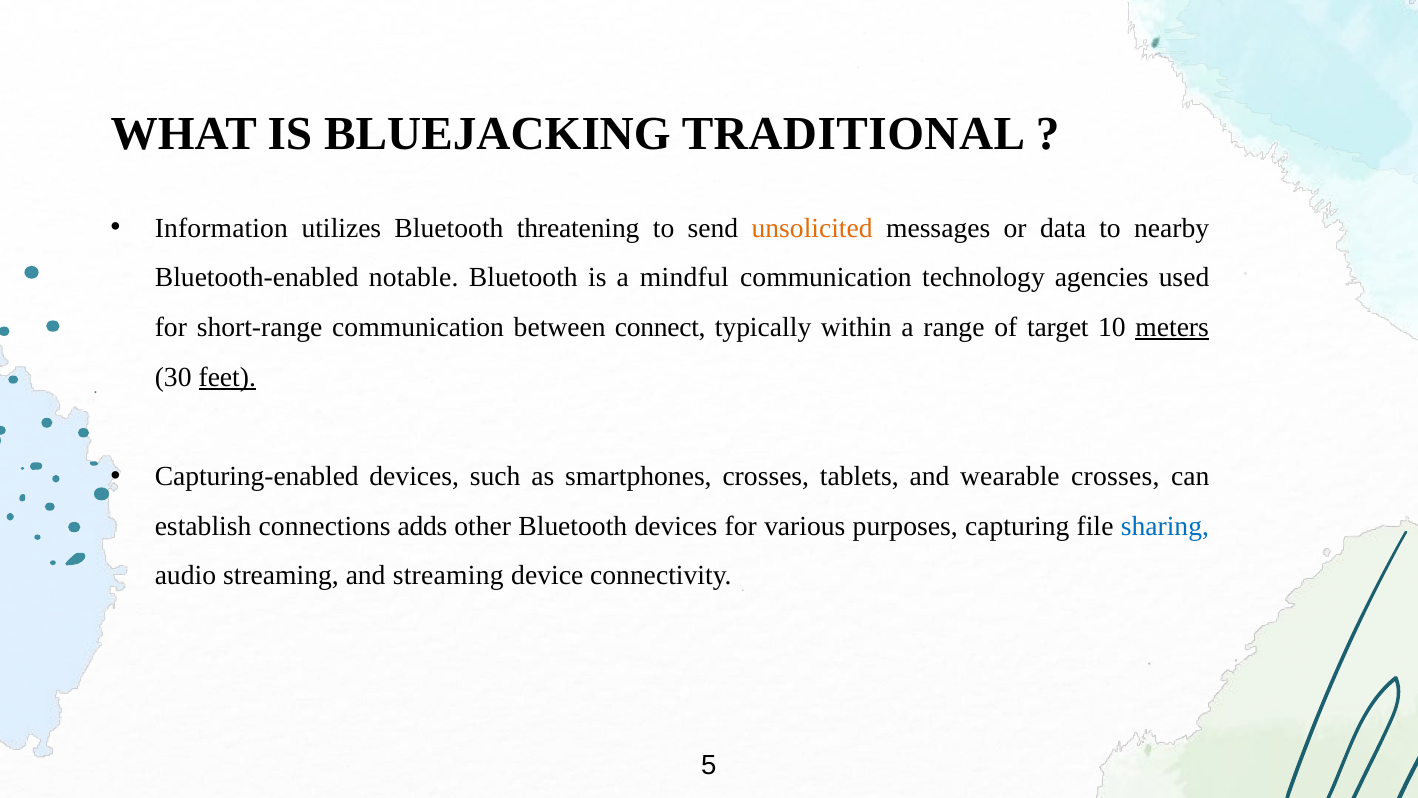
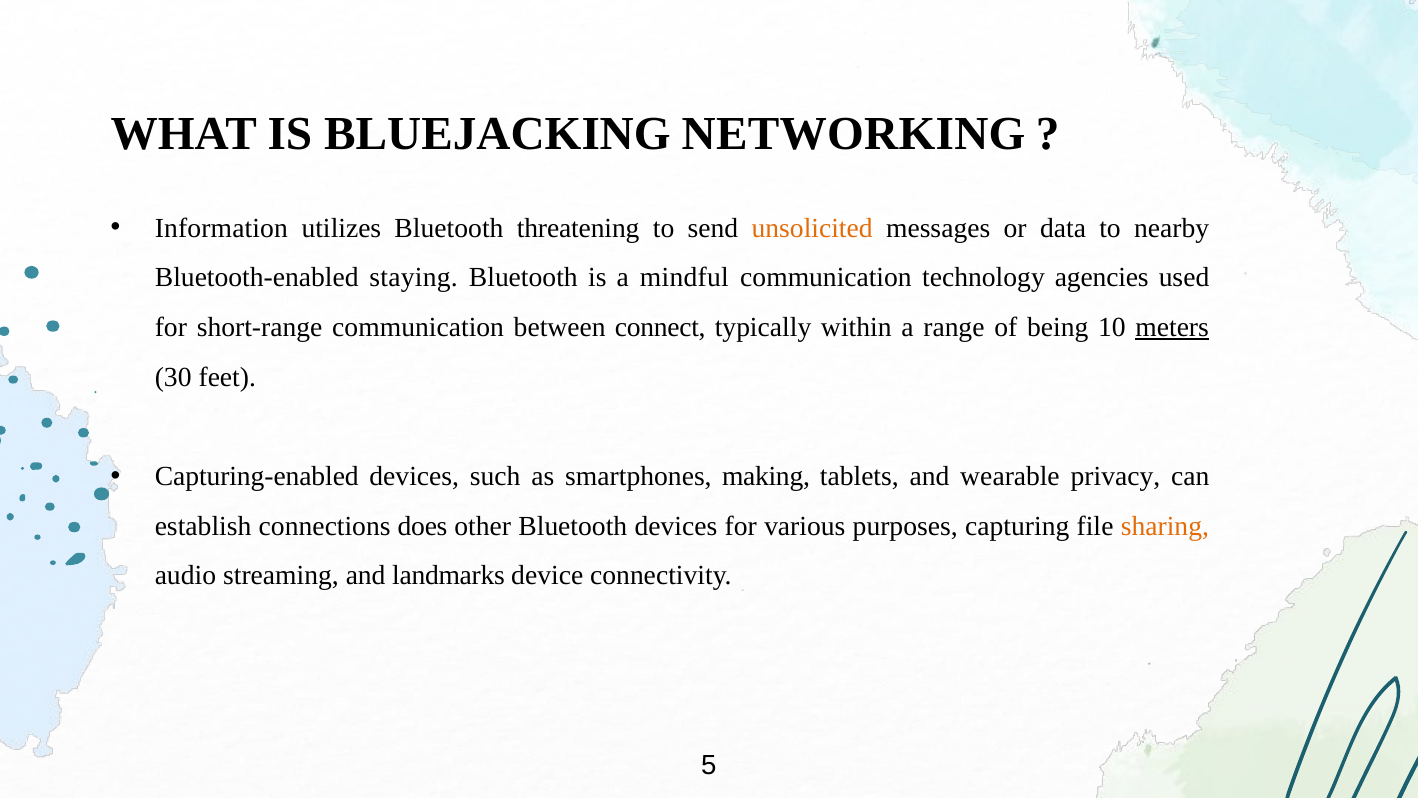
TRADITIONAL: TRADITIONAL -> NETWORKING (854, 134)
notable: notable -> staying (414, 278)
target: target -> being (1058, 327)
feet underline: present -> none (227, 377)
smartphones crosses: crosses -> making (766, 476)
wearable crosses: crosses -> privacy (1115, 476)
adds: adds -> does (423, 526)
sharing colour: blue -> orange (1165, 526)
and streaming: streaming -> landmarks (449, 575)
